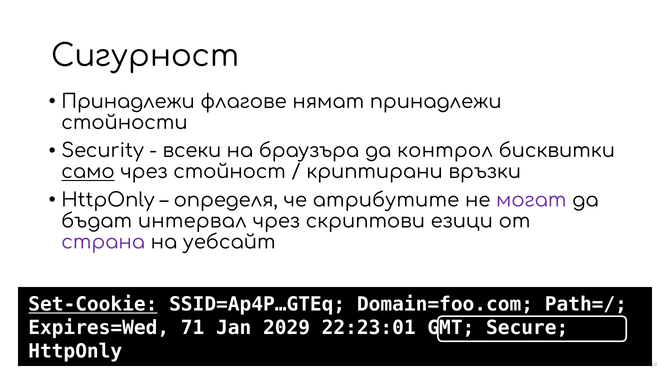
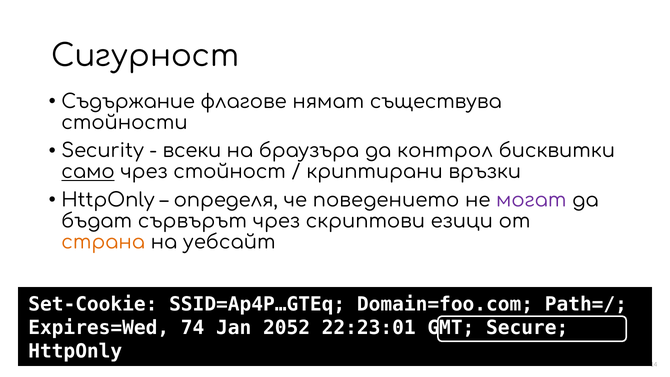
Принадлежи: Принадлежи -> Съдържание (128, 102)
нямат принадлежи: принадлежи -> съществува (436, 102)
атрибутите: атрибутите -> поведението (386, 200)
интервал: интервал -> сървърът (192, 221)
страна colour: purple -> orange (103, 242)
Set-Cookie underline: present -> none (93, 304)
71: 71 -> 74 (193, 328)
2029: 2029 -> 2052 (287, 328)
